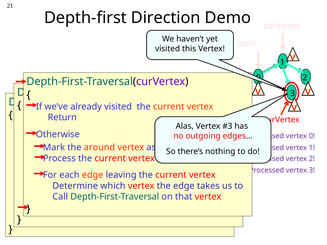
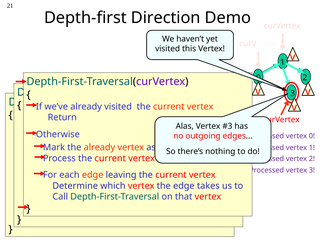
the around: around -> already (99, 148)
